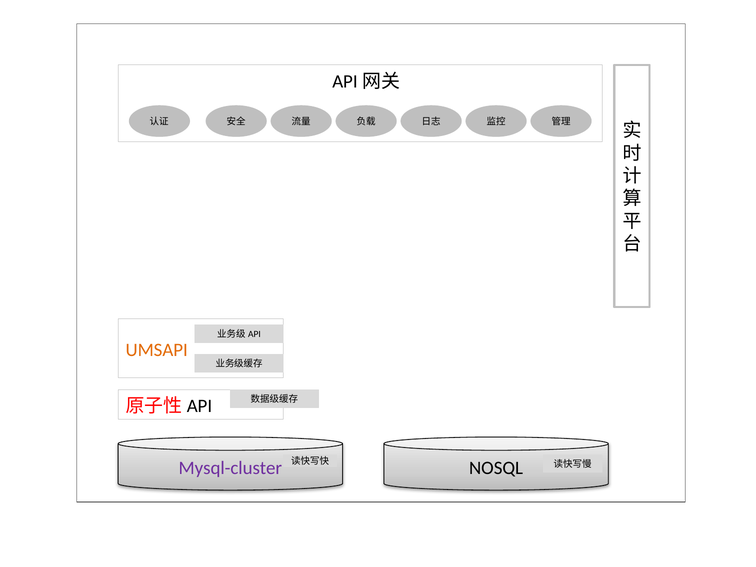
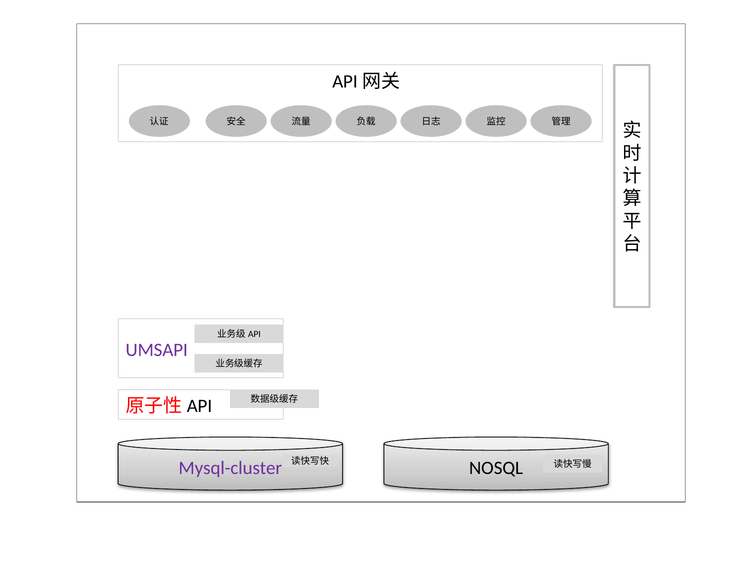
UMSAPI colour: orange -> purple (157, 350)
